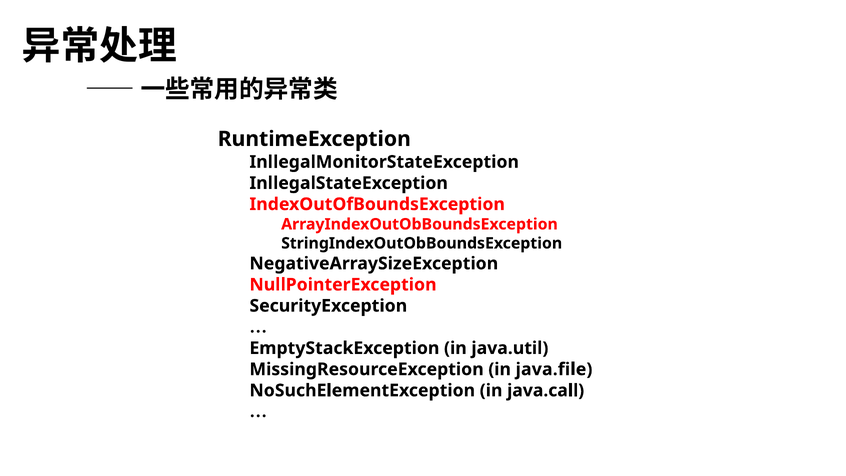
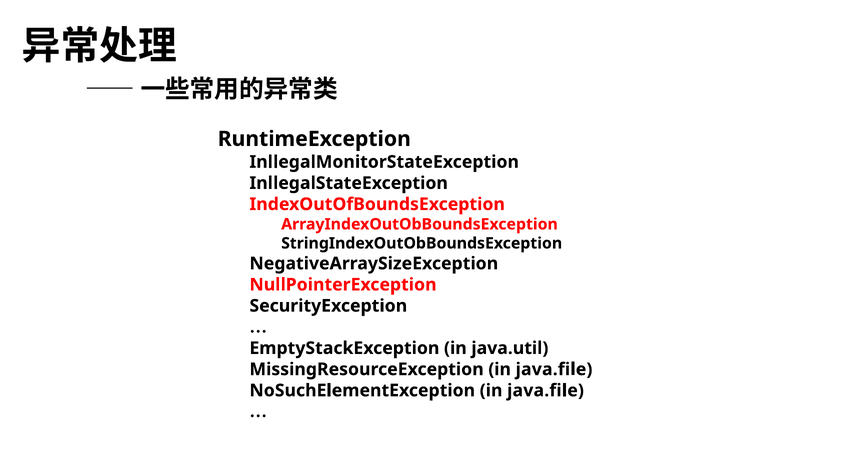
NoSuchElementException in java.call: java.call -> java.file (546, 390)
